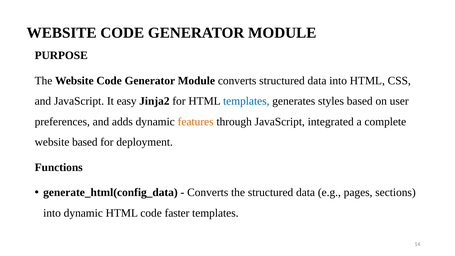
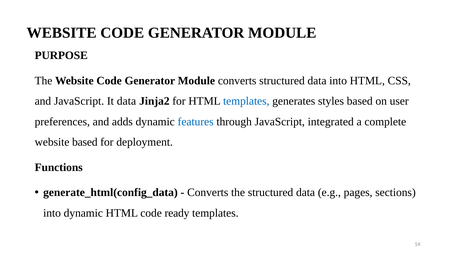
It easy: easy -> data (126, 101)
features colour: orange -> blue (196, 122)
faster: faster -> ready (177, 213)
